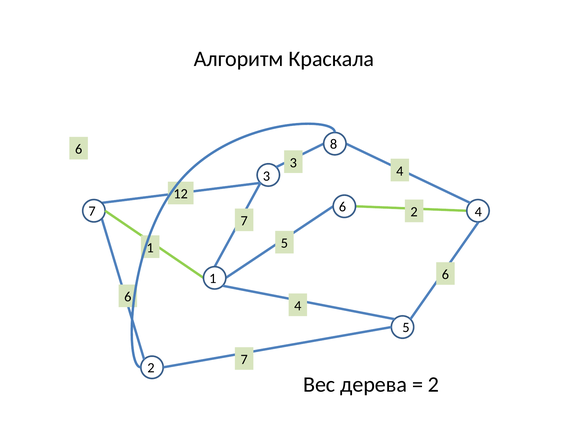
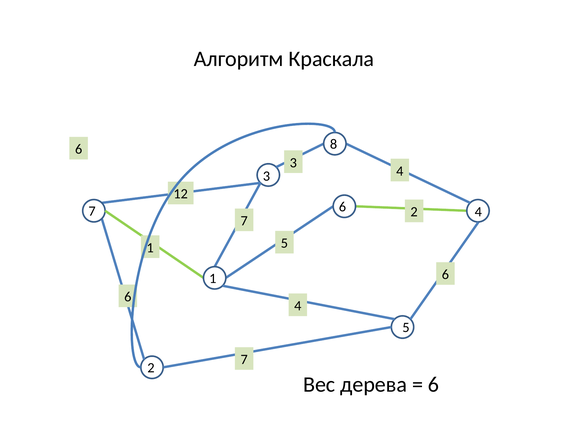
2: 2 -> 6 (434, 384)
